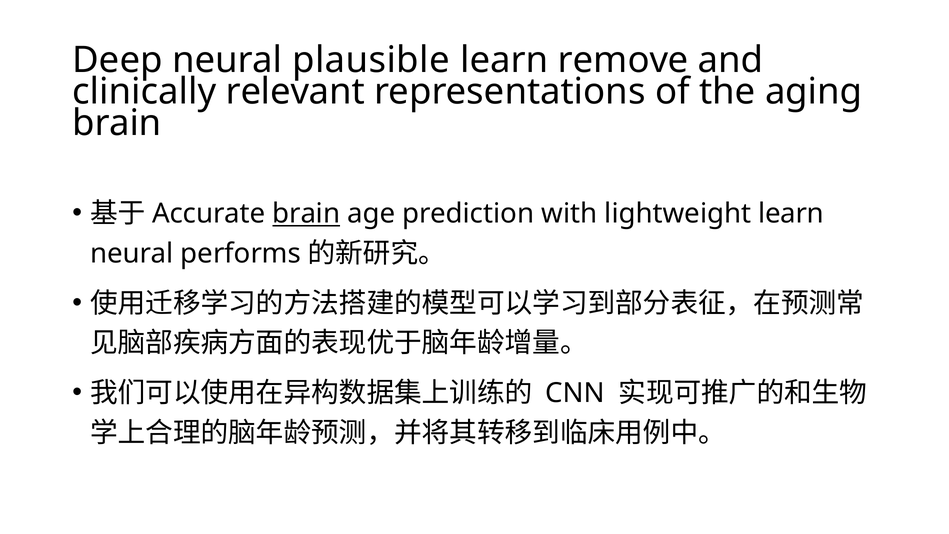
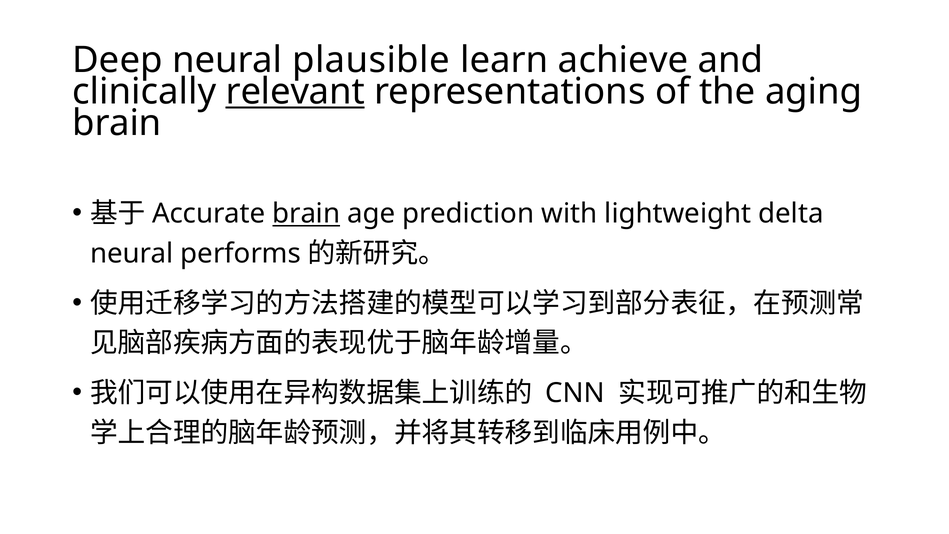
remove: remove -> achieve (623, 60)
relevant underline: none -> present (295, 92)
lightweight learn: learn -> delta (791, 214)
